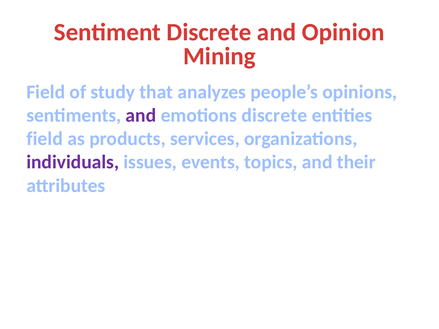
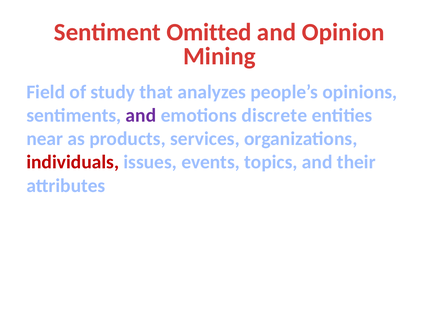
Sentiment Discrete: Discrete -> Omitted (209, 32)
field: field -> near (45, 139)
individuals colour: purple -> red (73, 162)
